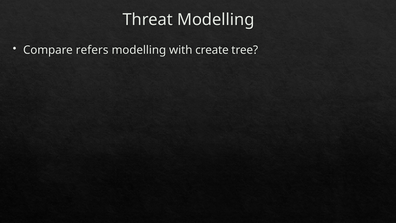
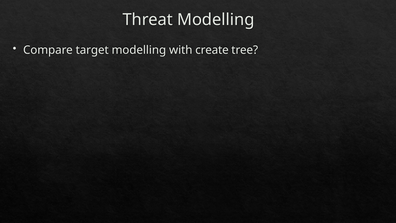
refers: refers -> target (92, 50)
